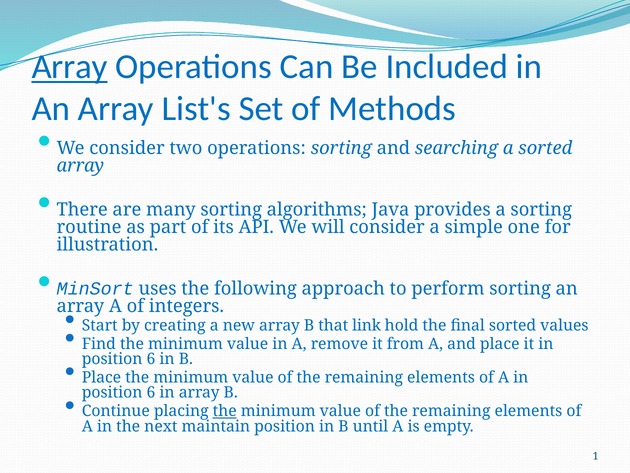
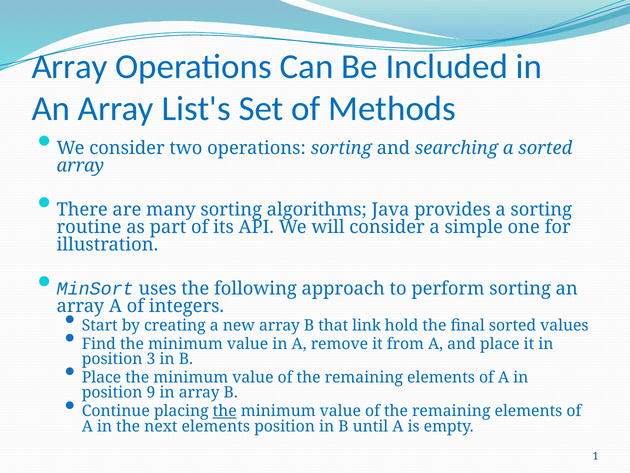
Array underline: present -> none (70, 67)
6: 6 -> 3 (151, 359)
6: 6 -> 9 (151, 392)
next maintain: maintain -> elements (216, 426)
